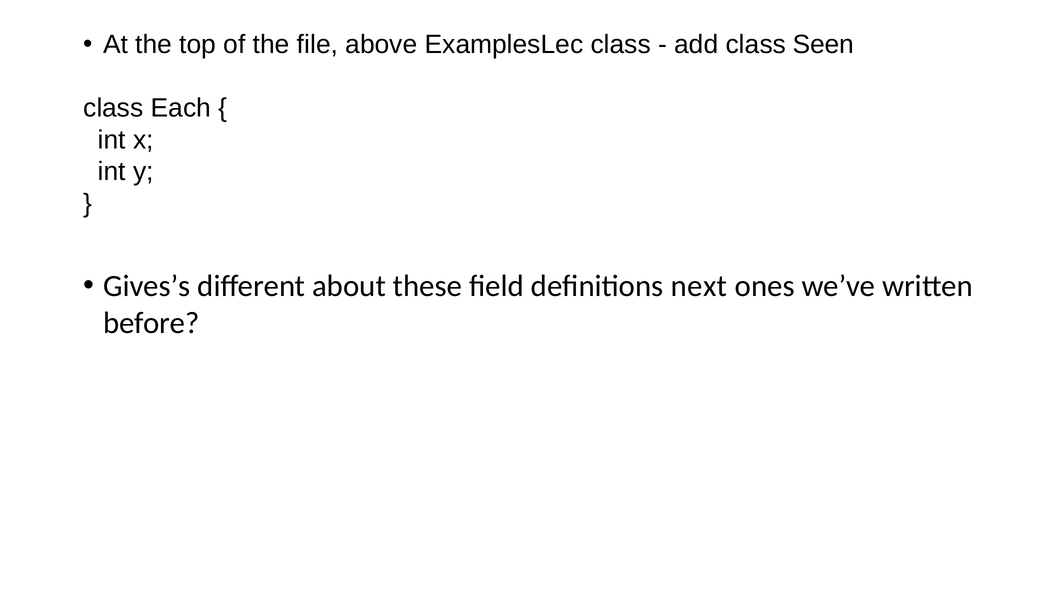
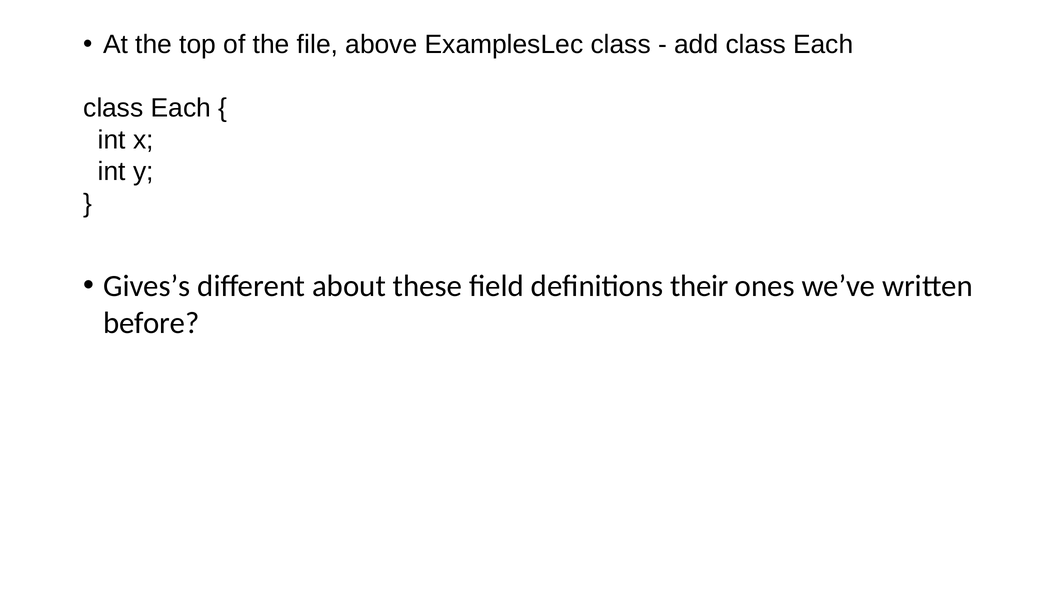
add class Seen: Seen -> Each (823, 45)
next: next -> their (699, 286)
